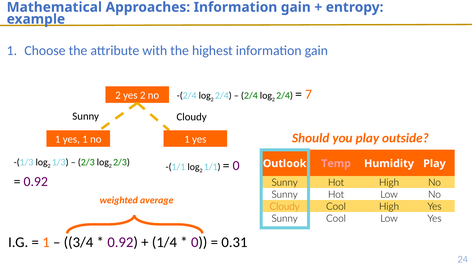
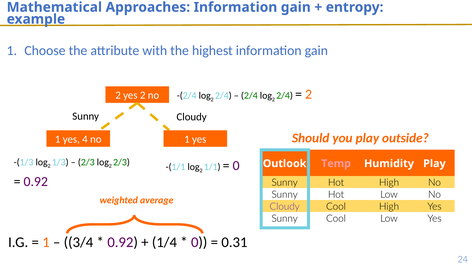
7: 7 -> 2 (309, 94)
yes 1: 1 -> 4 (85, 139)
Cloudy colour: orange -> purple (285, 206)
